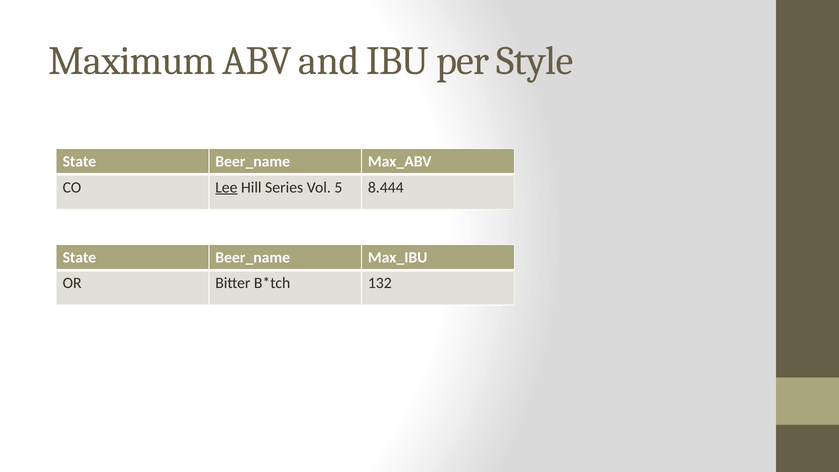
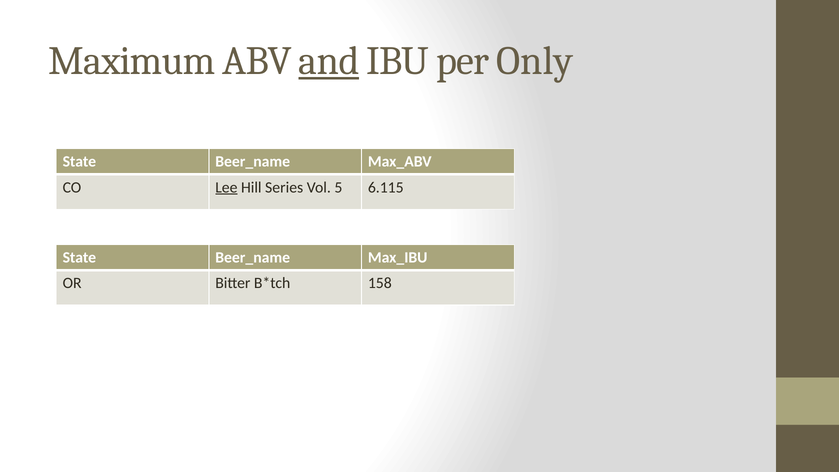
and underline: none -> present (329, 61)
Style: Style -> Only (535, 61)
8.444: 8.444 -> 6.115 (386, 187)
132: 132 -> 158 (380, 283)
